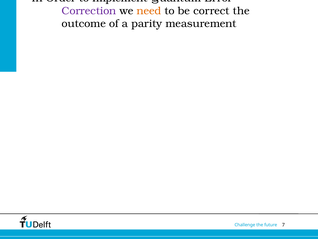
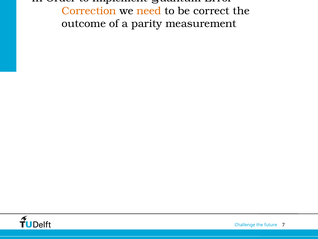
Correction colour: purple -> orange (89, 11)
